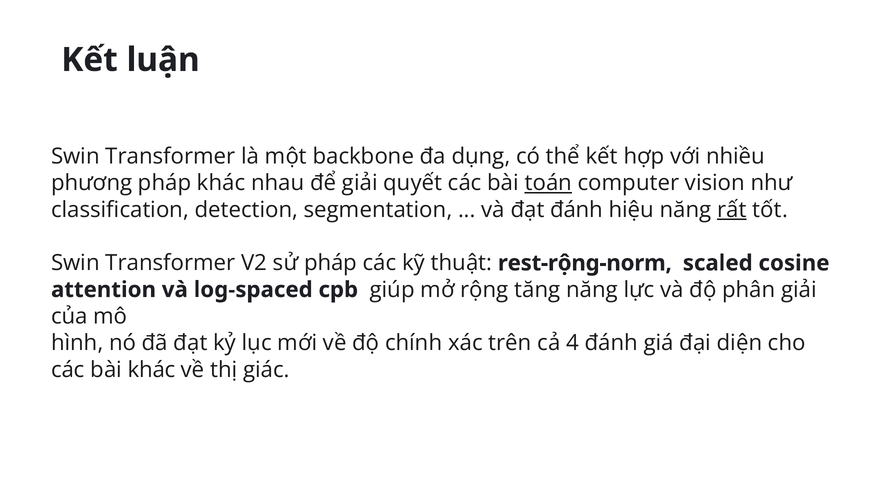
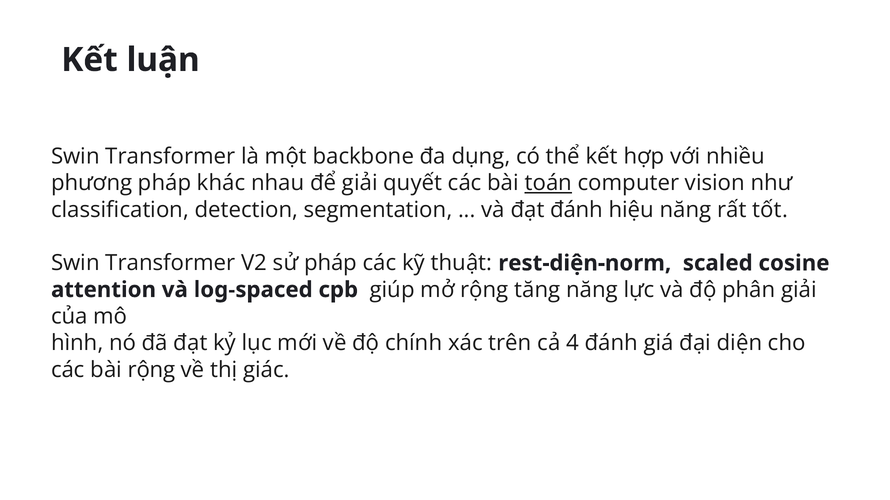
rất underline: present -> none (732, 210)
rest-rộng-norm: rest-rộng-norm -> rest-diện-norm (585, 263)
bài khác: khác -> rộng (152, 370)
